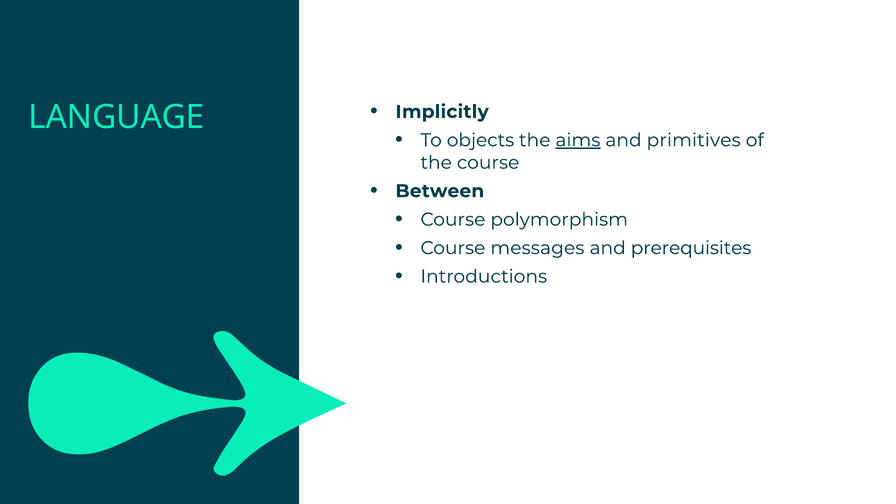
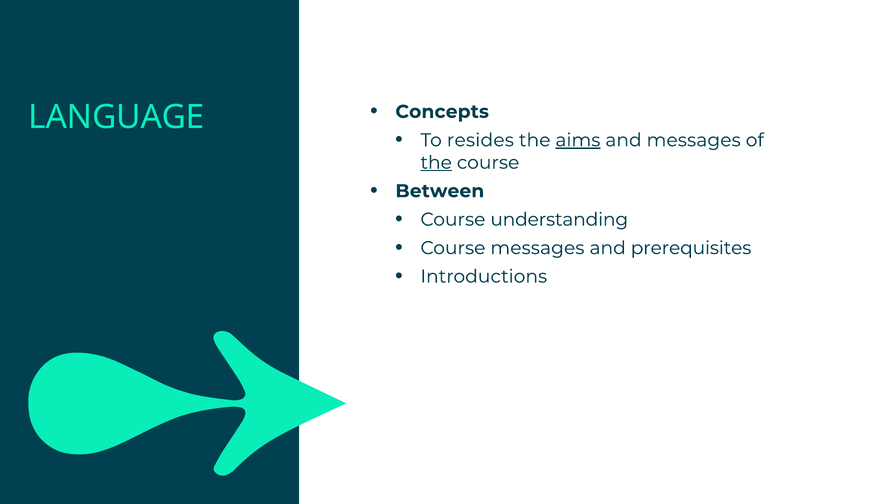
Implicitly: Implicitly -> Concepts (442, 112)
objects: objects -> resides (480, 140)
and primitives: primitives -> messages (694, 140)
the underline: none -> present (436, 163)
polymorphism: polymorphism -> understanding (559, 220)
